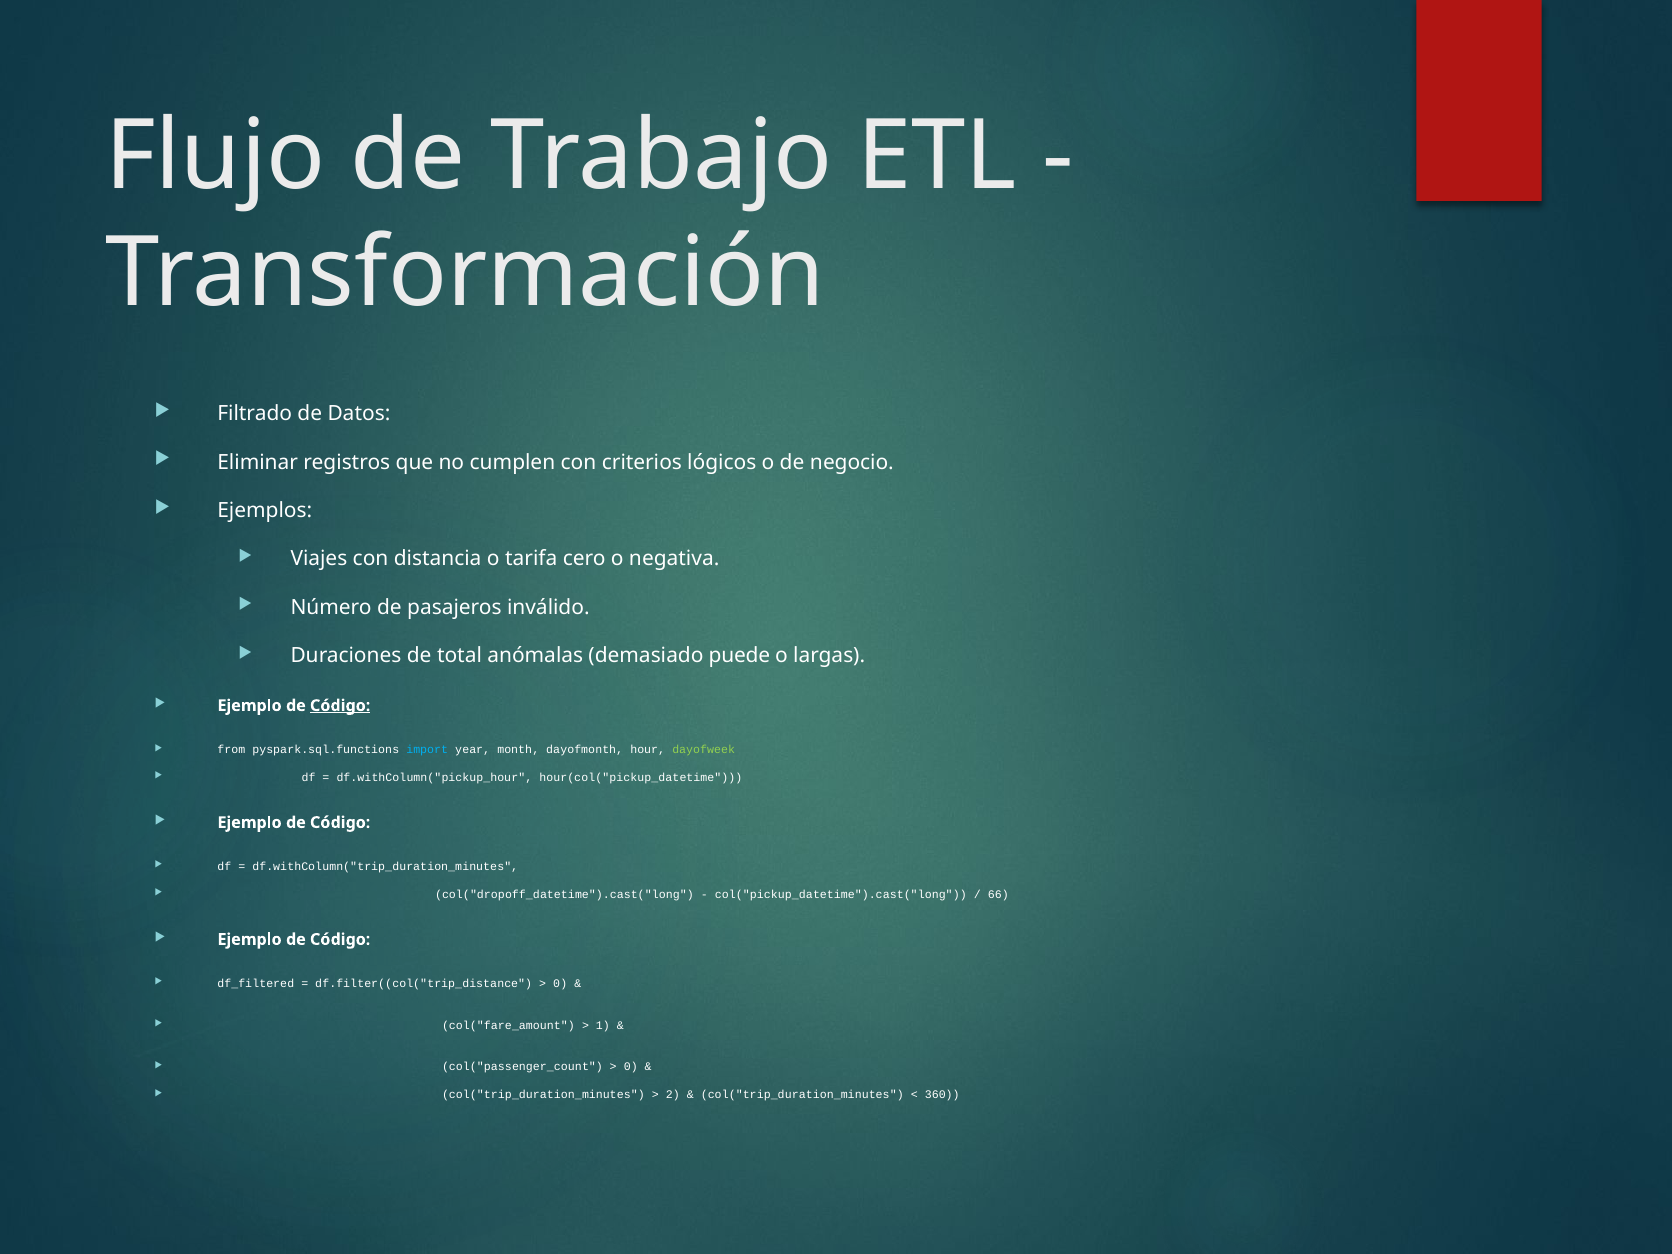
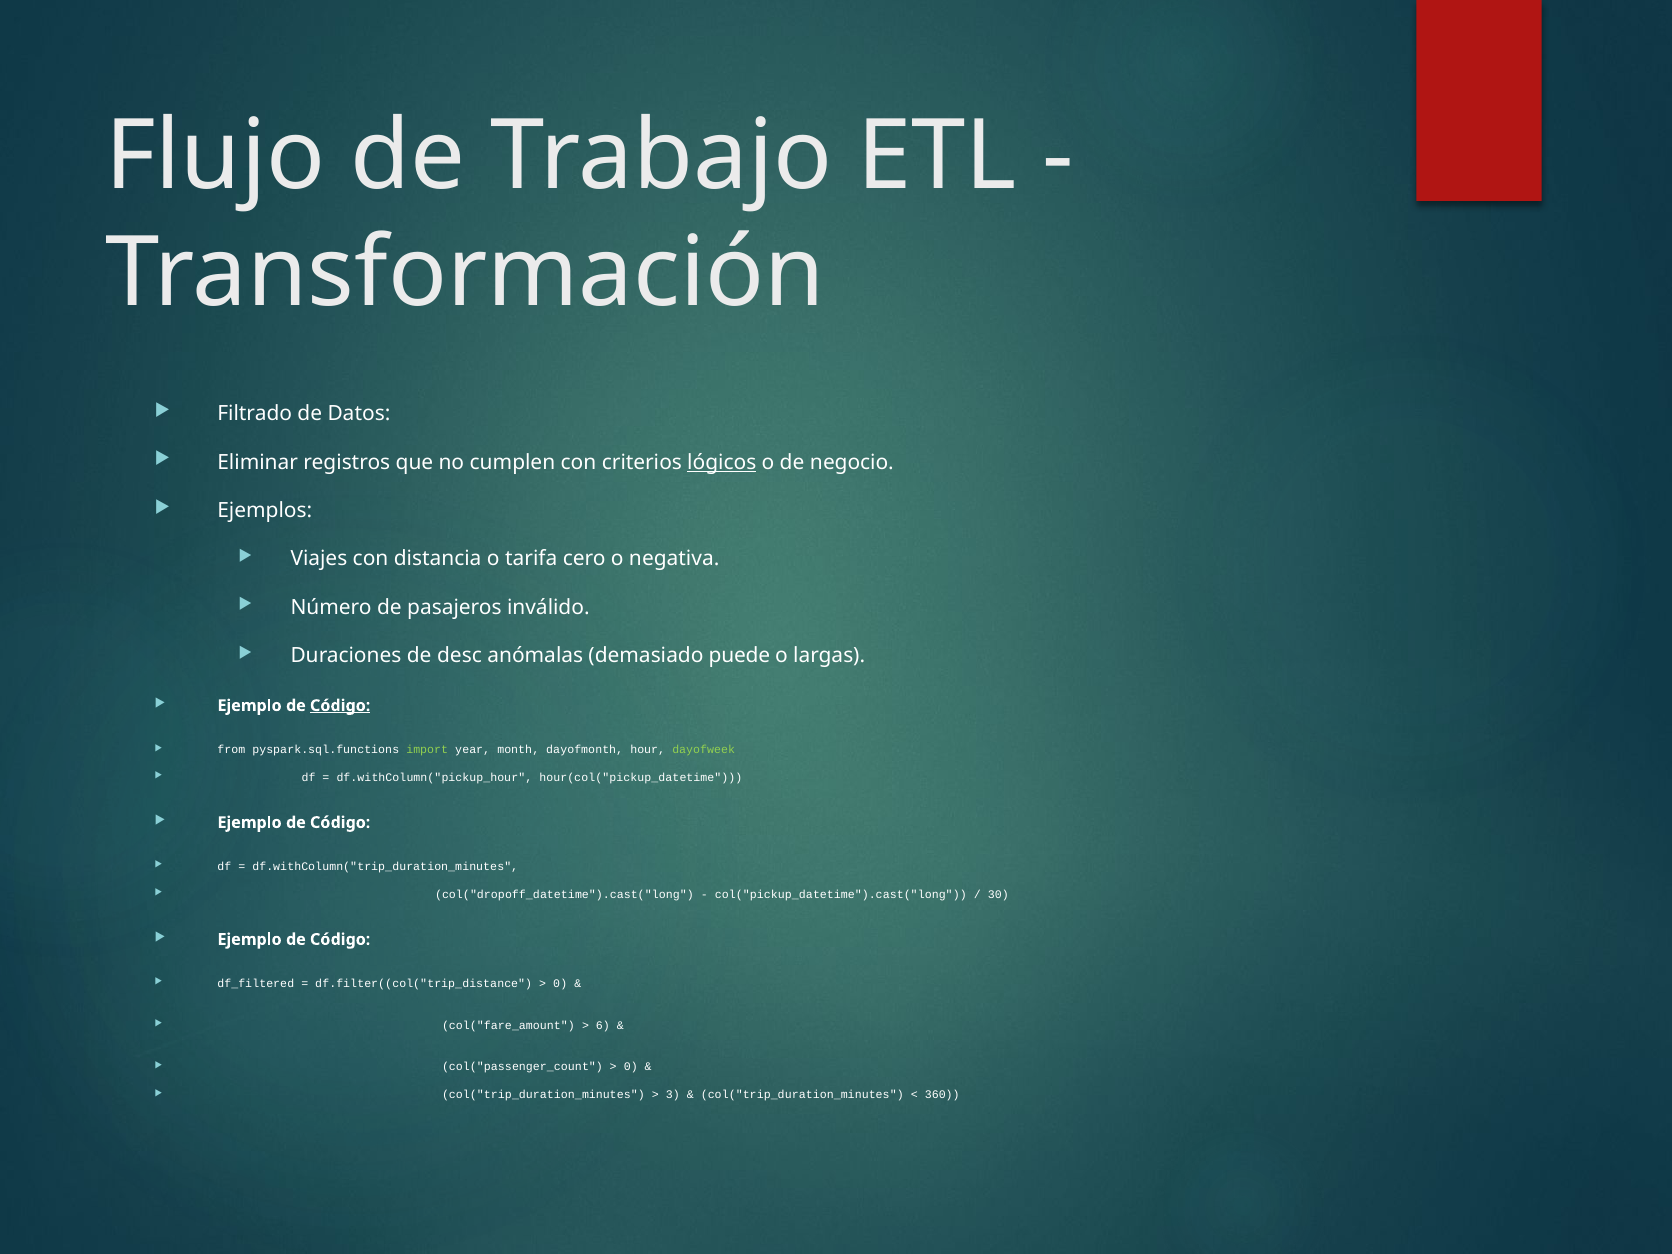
lógicos underline: none -> present (722, 462)
total: total -> desc (459, 656)
import colour: light blue -> light green (427, 750)
66: 66 -> 30 (998, 895)
1: 1 -> 6 (603, 1025)
2: 2 -> 3 (673, 1095)
